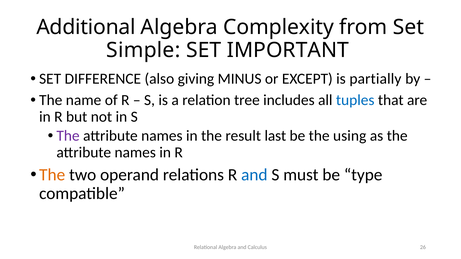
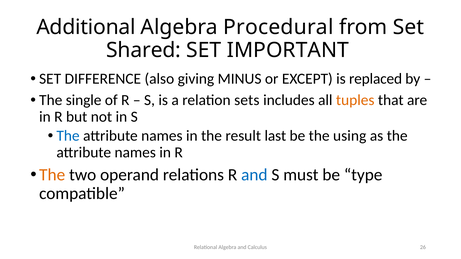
Complexity: Complexity -> Procedural (278, 27)
Simple: Simple -> Shared (144, 50)
partially: partially -> replaced (376, 79)
name: name -> single (84, 100)
tree: tree -> sets (247, 100)
tuples colour: blue -> orange (355, 100)
The colour: purple -> blue (68, 136)
